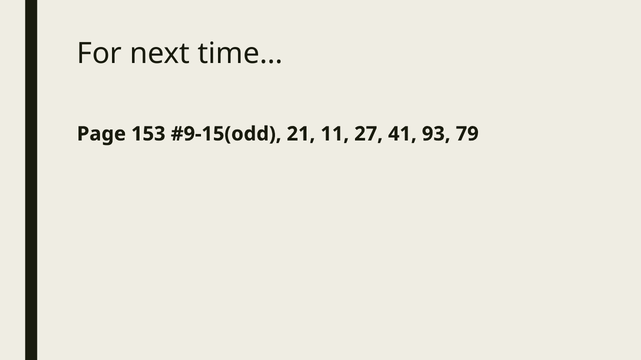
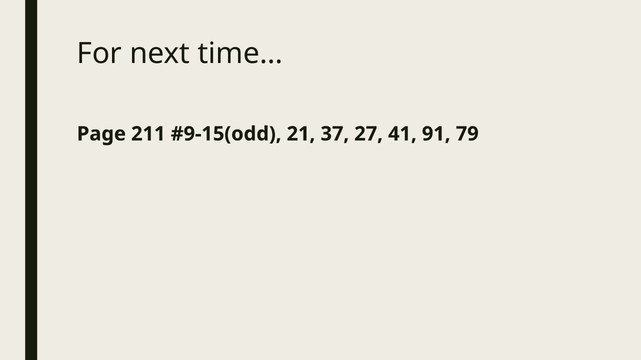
153: 153 -> 211 (148, 134)
11: 11 -> 37 (335, 134)
93: 93 -> 91 (436, 134)
